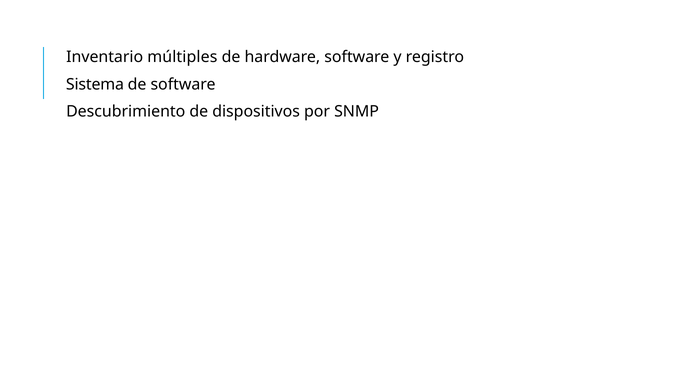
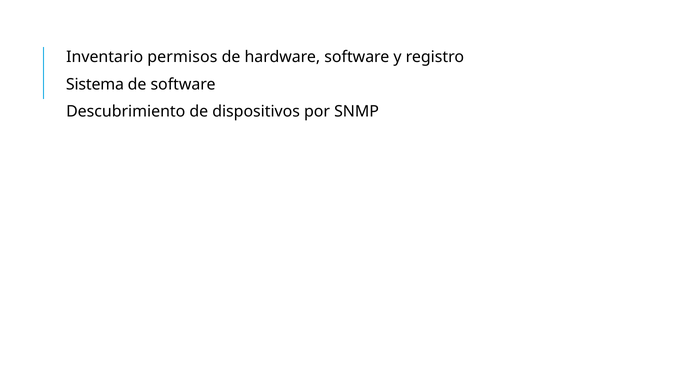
múltiples: múltiples -> permisos (182, 57)
